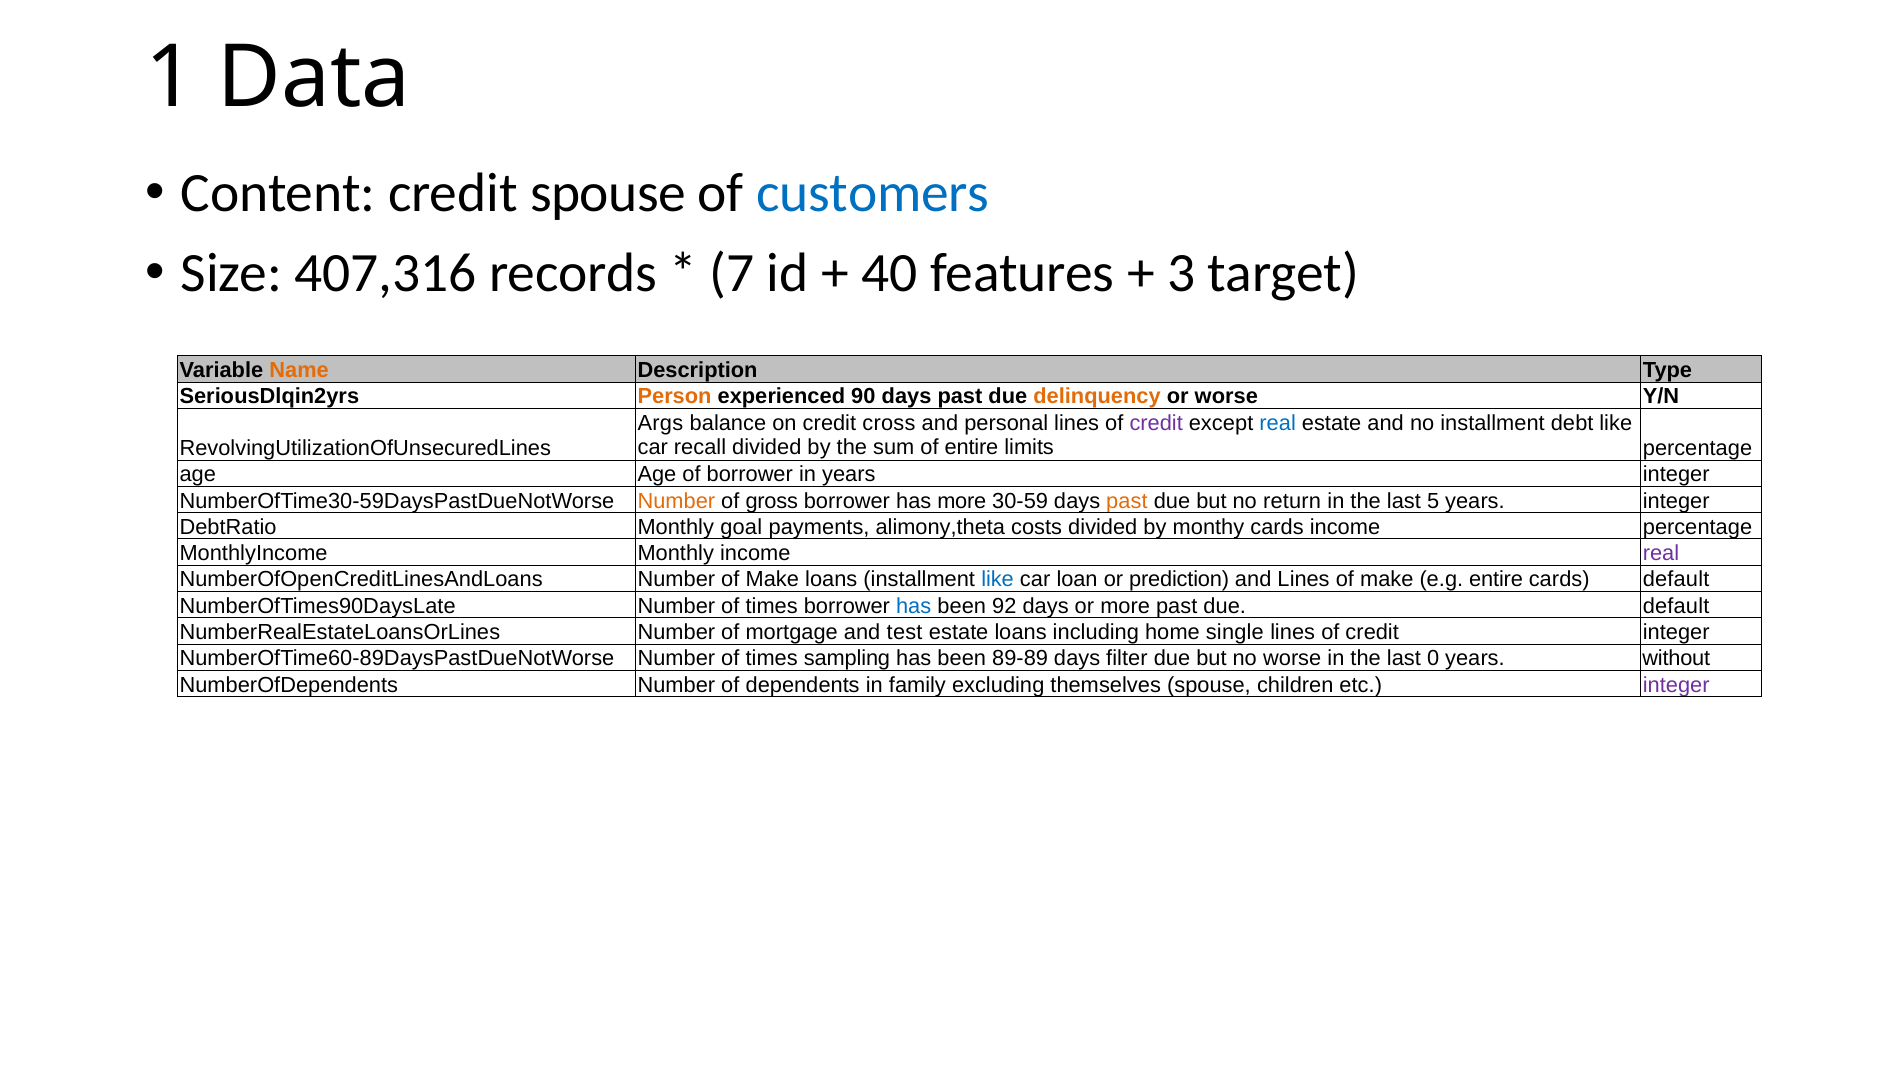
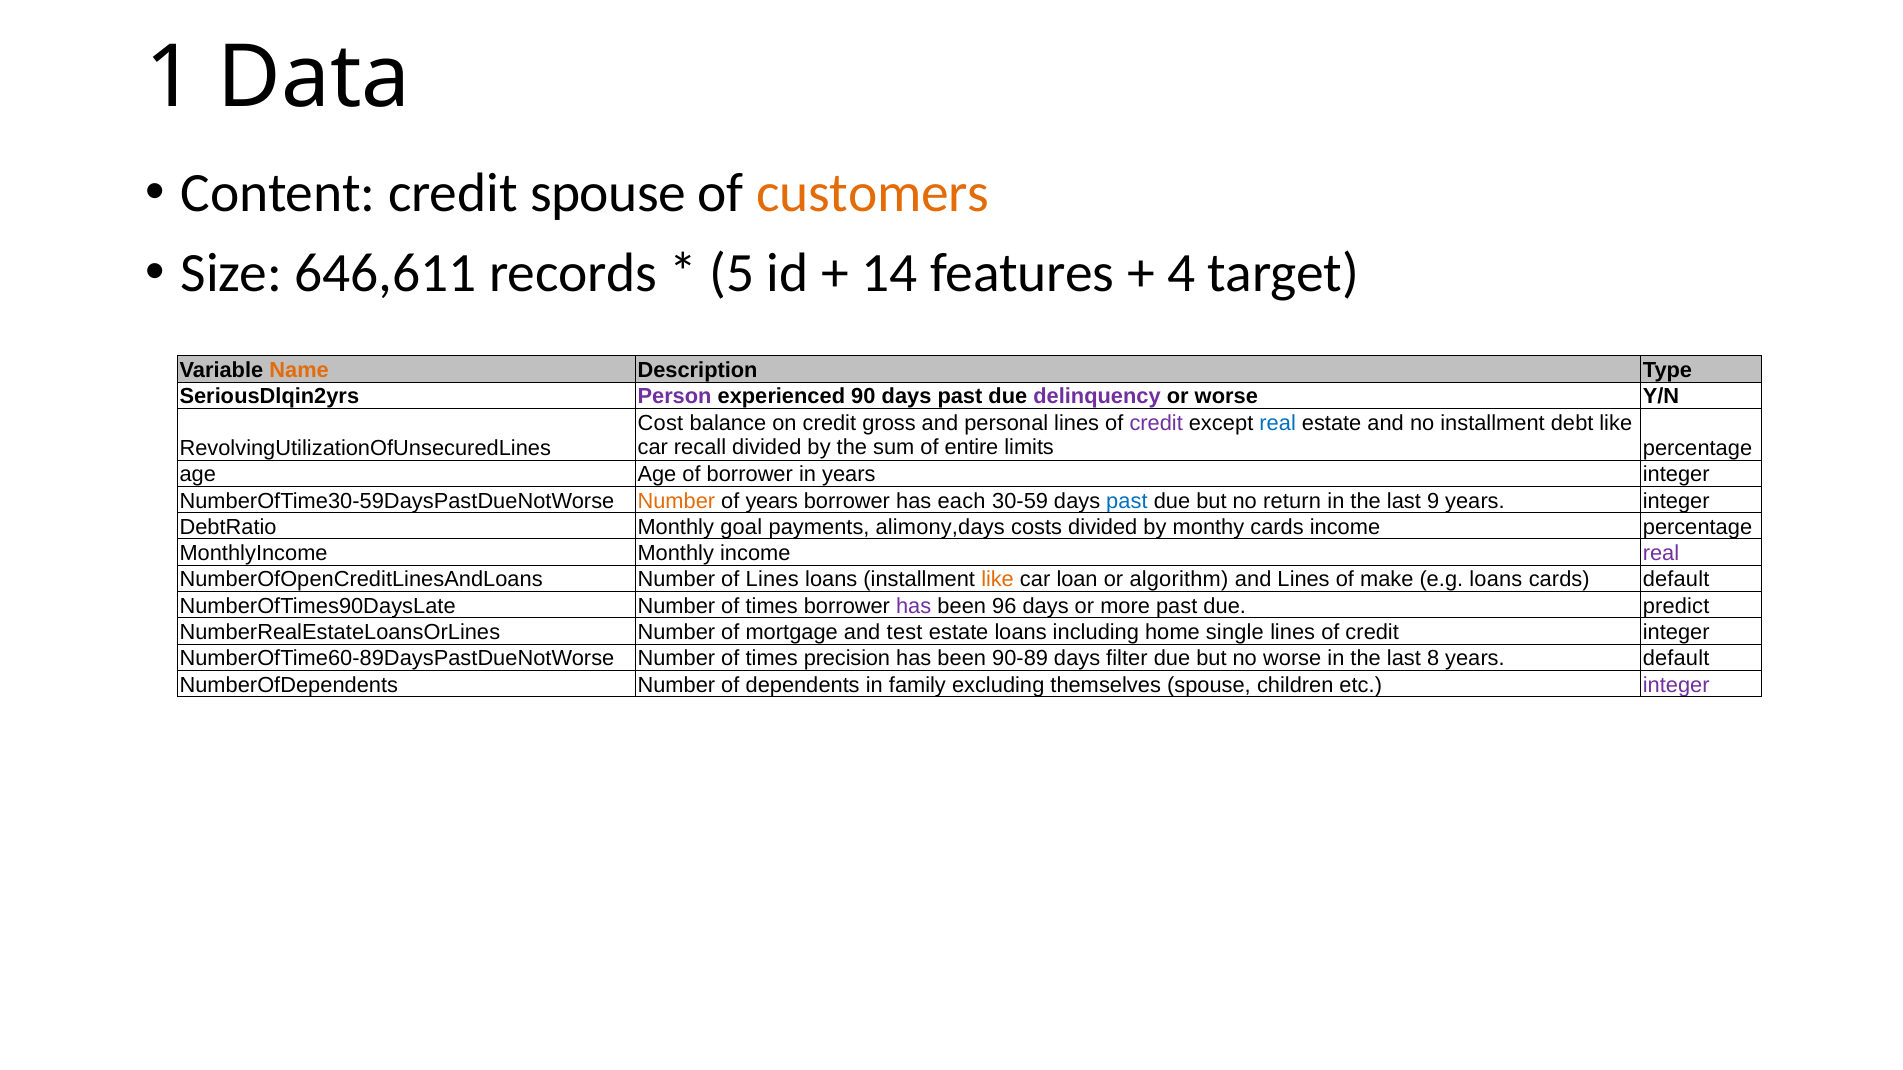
customers colour: blue -> orange (873, 194)
407,316: 407,316 -> 646,611 (386, 273)
7: 7 -> 5 (732, 273)
40: 40 -> 14 (889, 273)
3: 3 -> 4 (1181, 273)
Person colour: orange -> purple (675, 397)
delinquency colour: orange -> purple (1097, 397)
Args: Args -> Cost (660, 423)
cross: cross -> gross (889, 423)
of gross: gross -> years (772, 501)
has more: more -> each (962, 501)
past colour: orange -> blue (1127, 501)
5: 5 -> 9 (1433, 501)
alimony,theta: alimony,theta -> alimony,days (940, 527)
Number of Make: Make -> Lines (772, 580)
like colour: blue -> orange (998, 580)
prediction: prediction -> algorithm (1179, 580)
e.g entire: entire -> loans (1496, 580)
has colour: blue -> purple (914, 606)
92: 92 -> 96 (1004, 606)
due default: default -> predict (1676, 606)
sampling: sampling -> precision (847, 659)
89-89: 89-89 -> 90-89 (1020, 659)
0: 0 -> 8 (1433, 659)
years without: without -> default (1676, 659)
